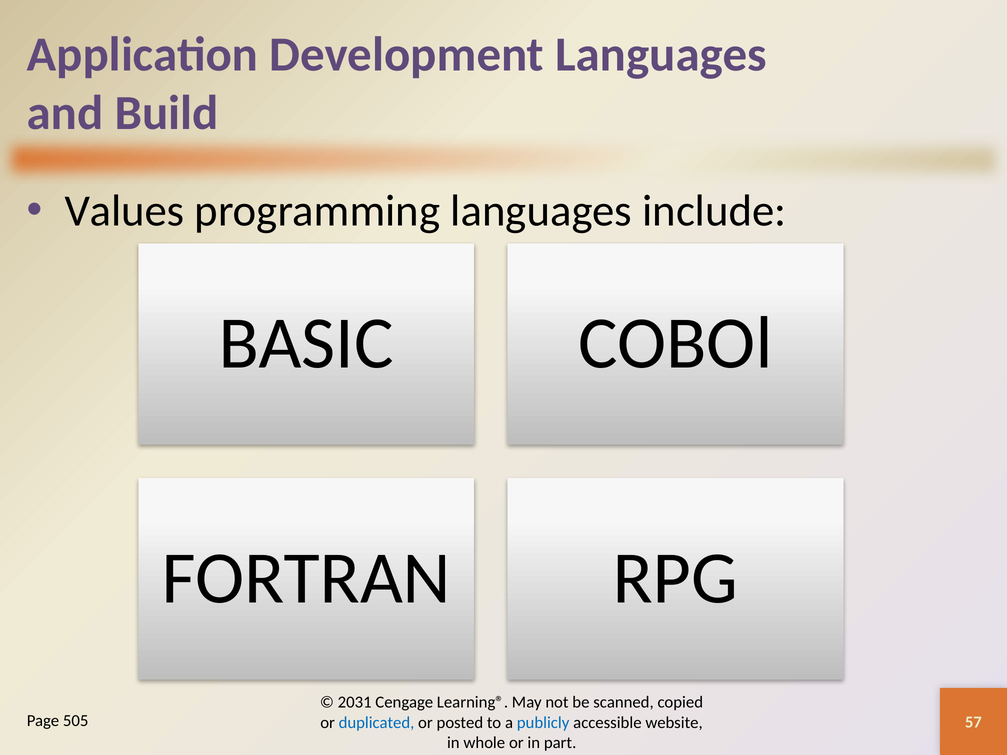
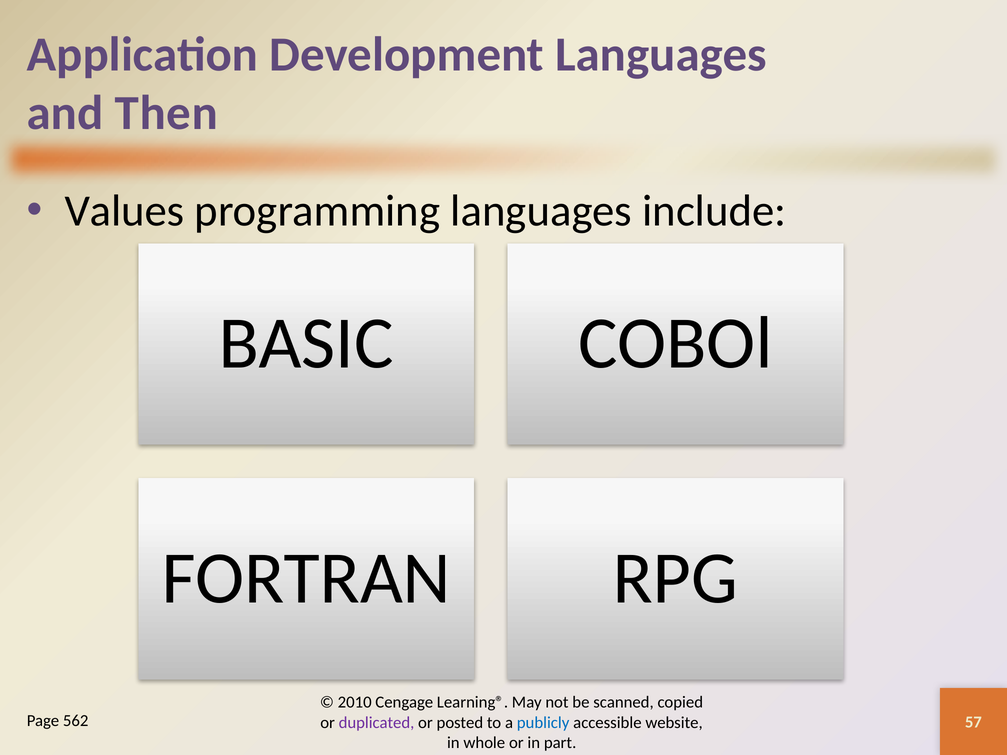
Build: Build -> Then (166, 113)
2031: 2031 -> 2010 (355, 703)
505: 505 -> 562 (76, 721)
duplicated colour: blue -> purple (377, 723)
